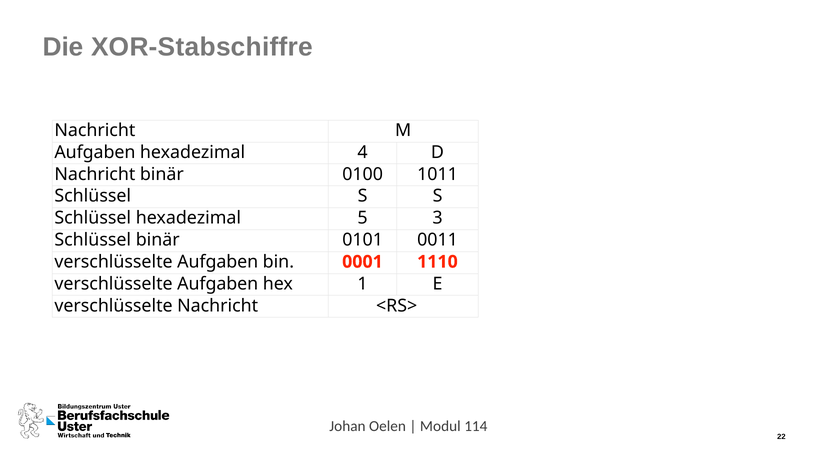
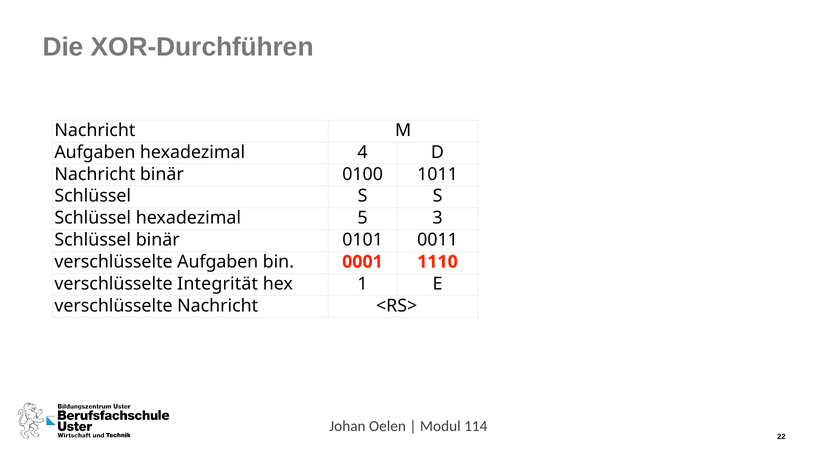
XOR-Stabschiffre: XOR-Stabschiffre -> XOR-Durchführen (202, 47)
Aufgaben: Aufgaben -> Integrität (218, 284)
